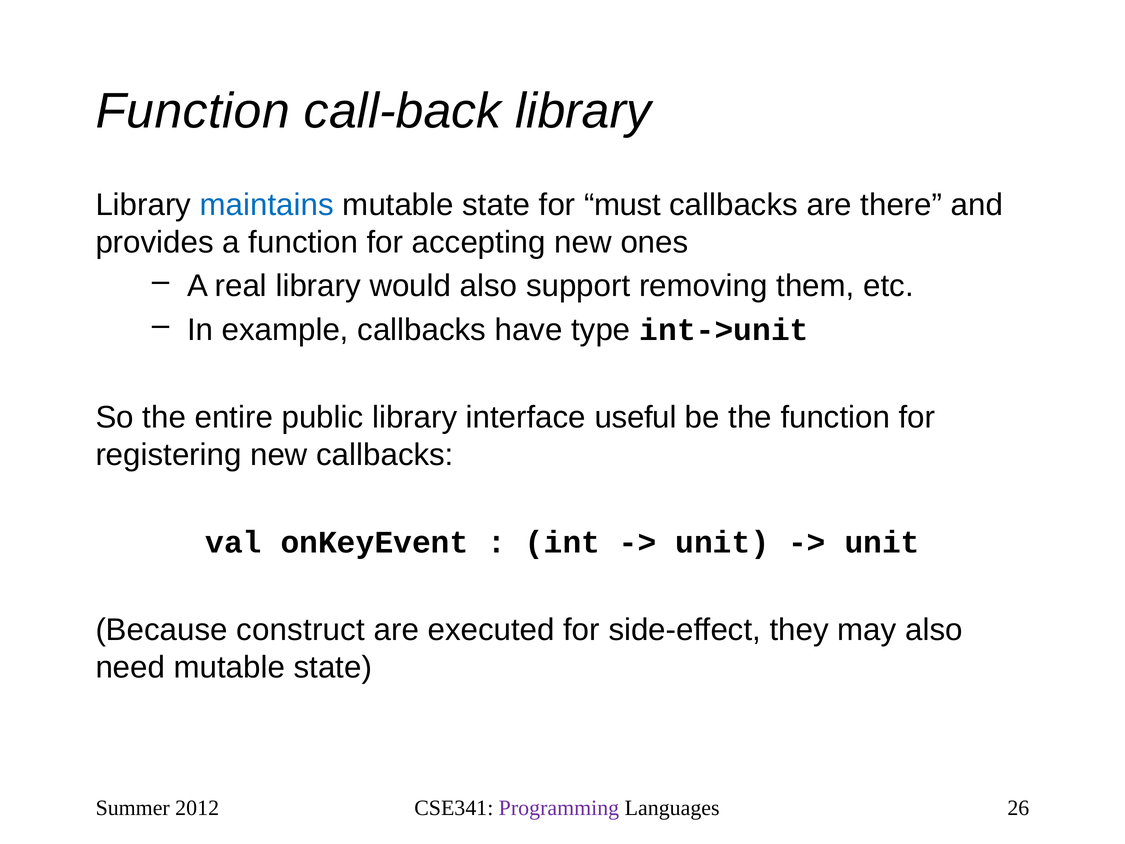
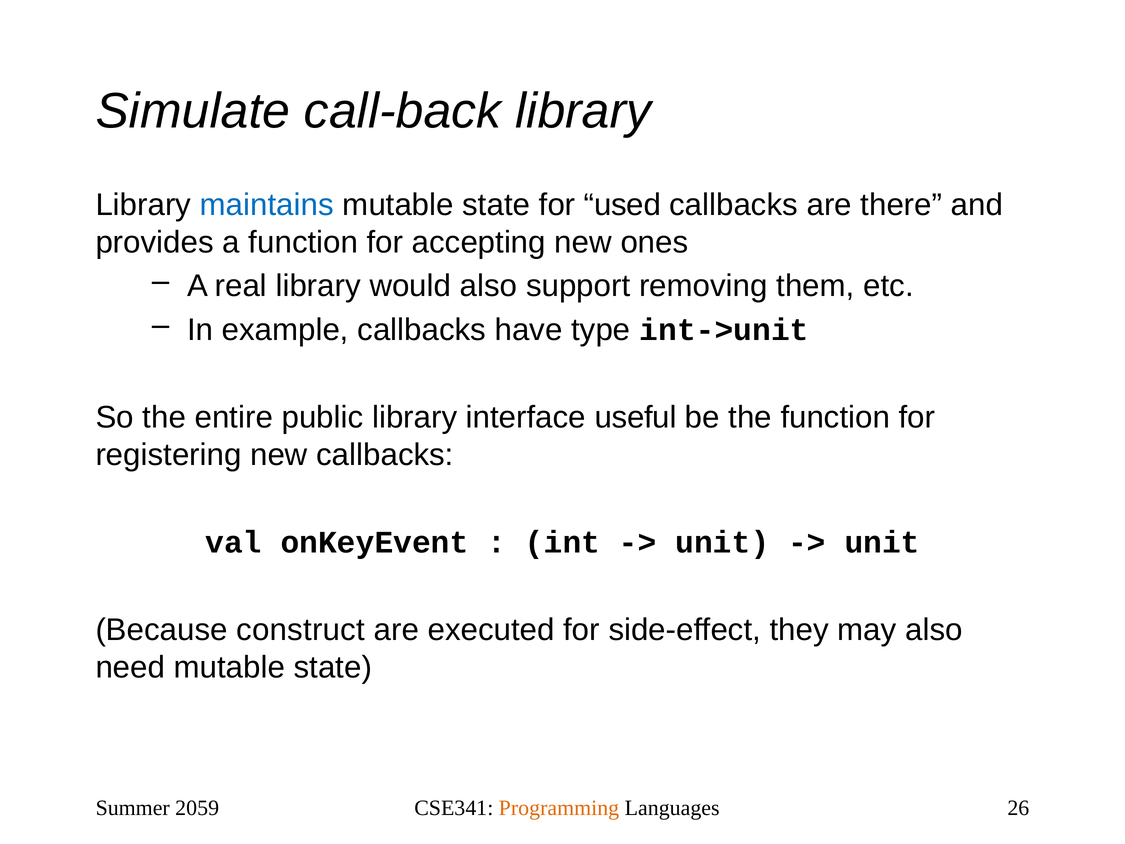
Function: Function -> Simulate (193, 111)
must: must -> used (622, 205)
2012: 2012 -> 2059 (197, 808)
Programming colour: purple -> orange (559, 808)
